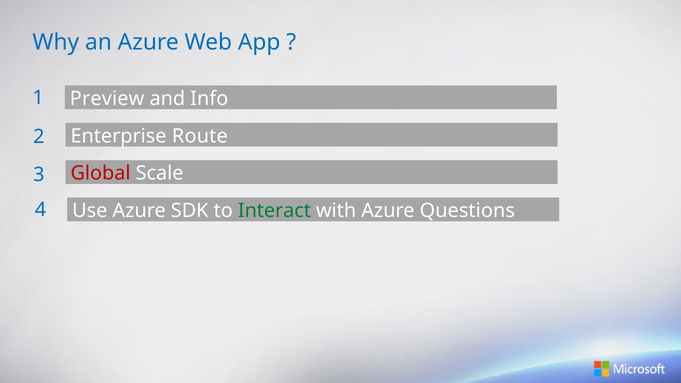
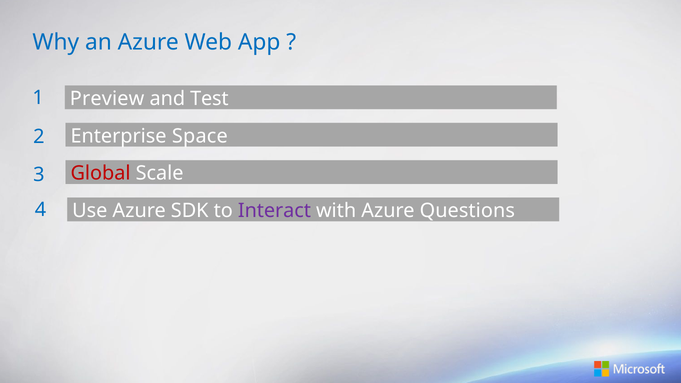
Info: Info -> Test (209, 99)
Route: Route -> Space (200, 136)
Interact colour: green -> purple (274, 211)
